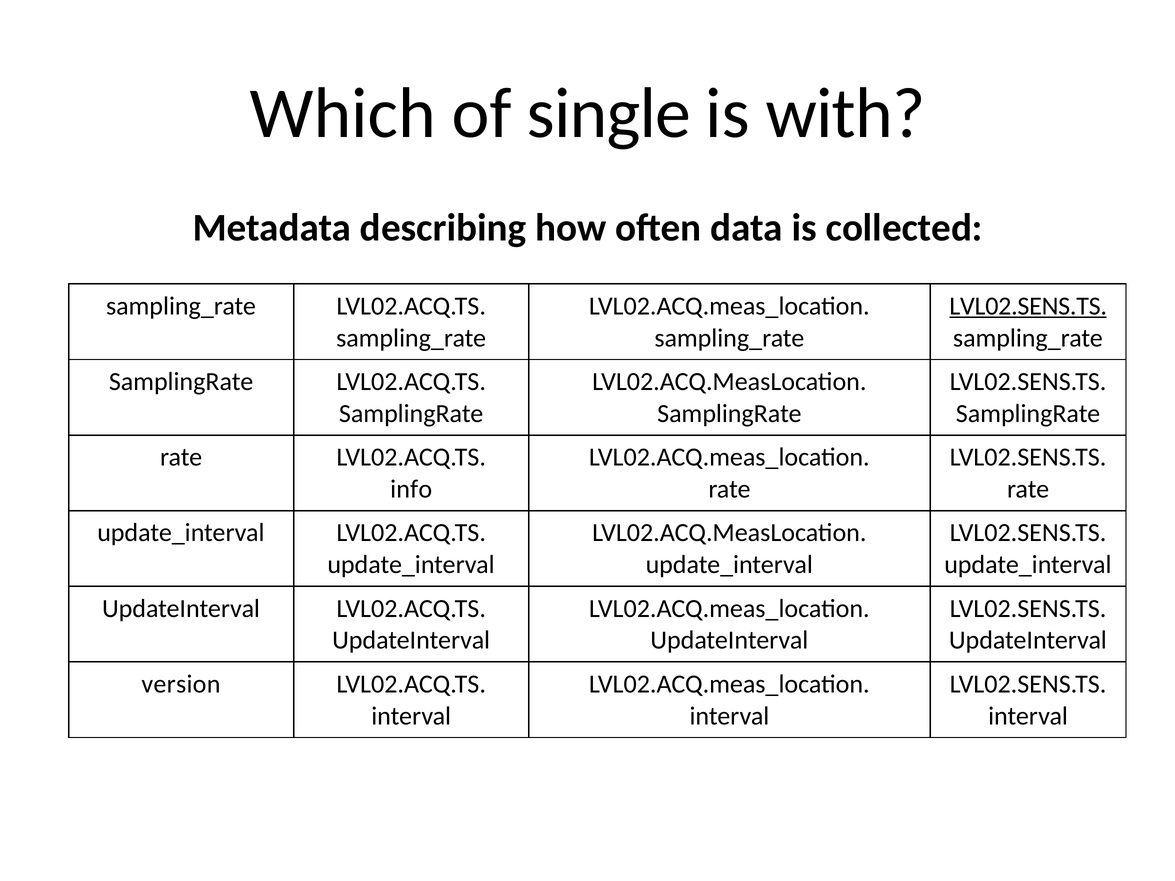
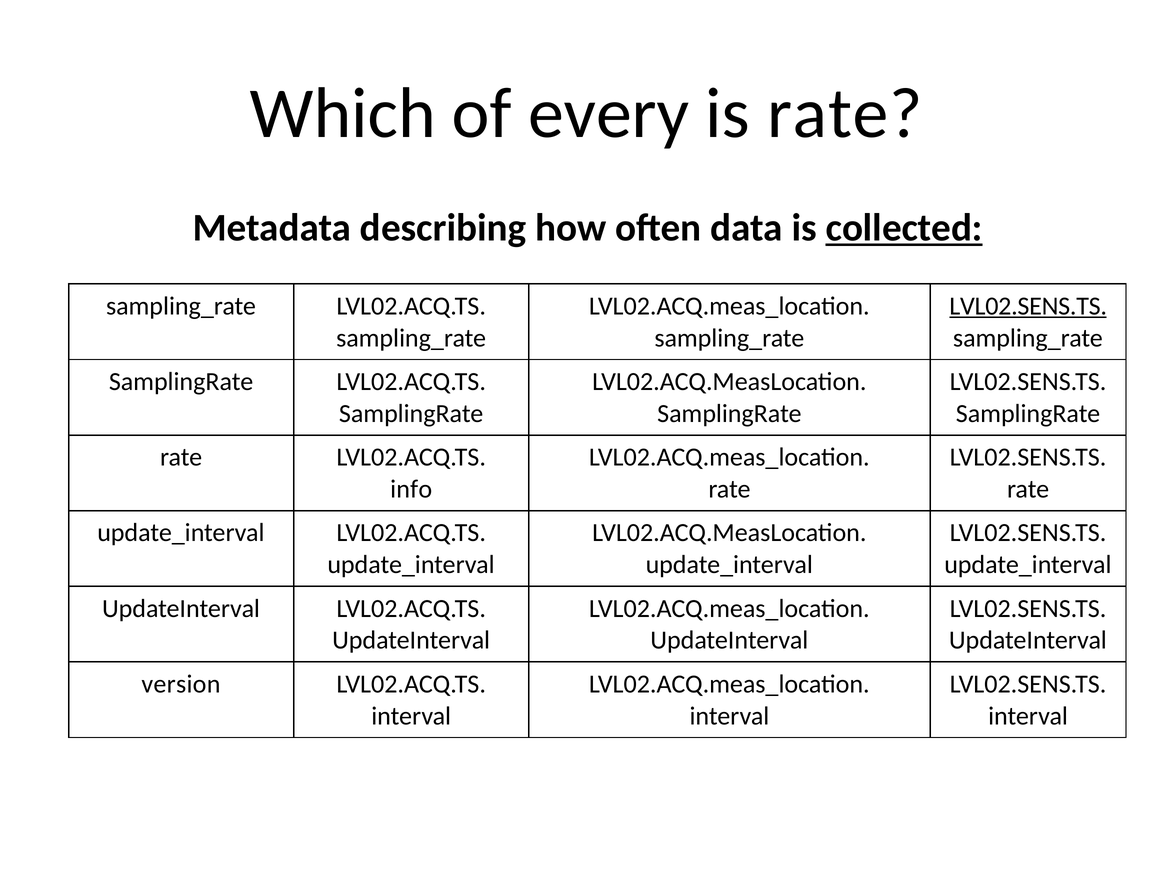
single: single -> every (609, 114)
is with: with -> rate (845, 114)
collected underline: none -> present (904, 228)
